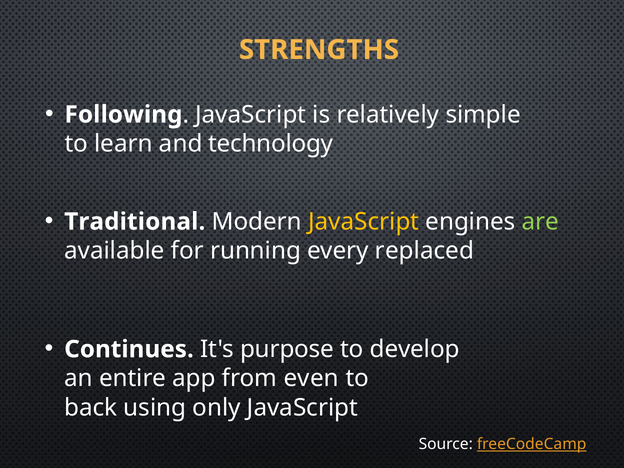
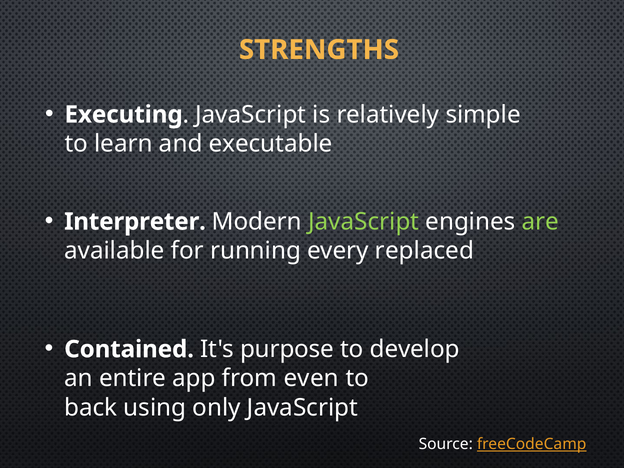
Following: Following -> Executing (124, 115)
technology: technology -> executable (271, 144)
Traditional: Traditional -> Interpreter (135, 222)
JavaScript colour: yellow -> light green (364, 222)
Continues: Continues -> Contained (129, 349)
